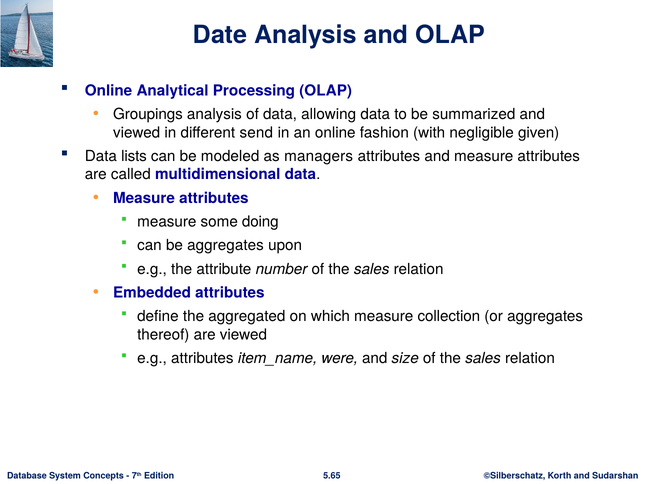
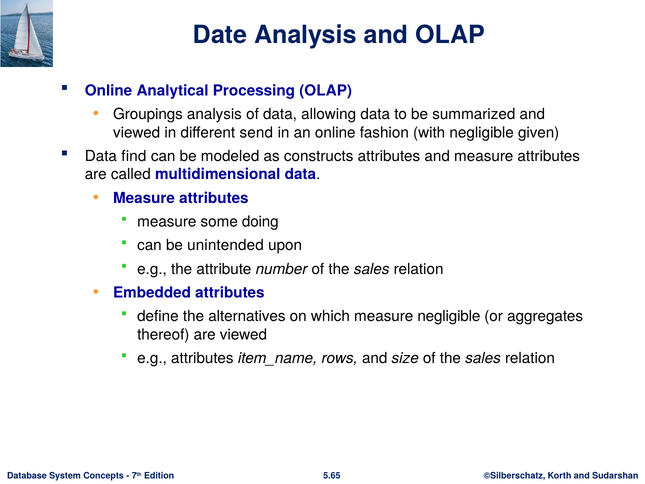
lists: lists -> find (134, 156)
managers: managers -> constructs (319, 156)
be aggregates: aggregates -> unintended (225, 245)
aggregated: aggregated -> alternatives (247, 316)
measure collection: collection -> negligible (449, 316)
were: were -> rows (340, 358)
